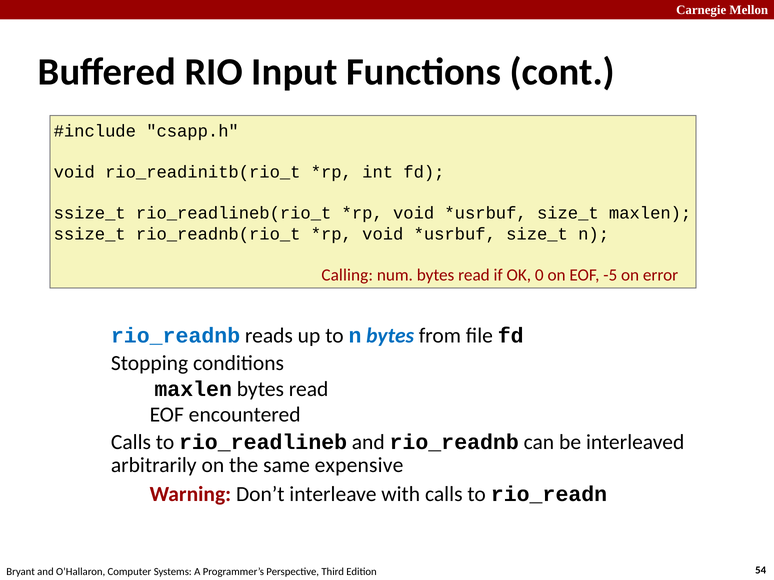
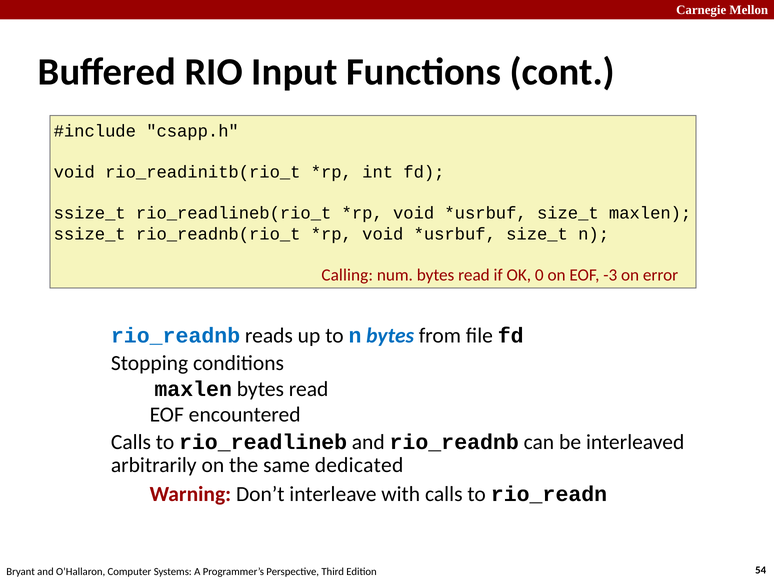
-5: -5 -> -3 (610, 275)
expensive: expensive -> dedicated (359, 466)
